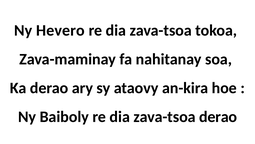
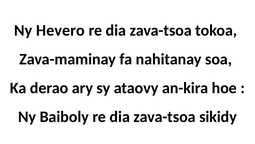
zava-tsoa derao: derao -> sikidy (218, 116)
